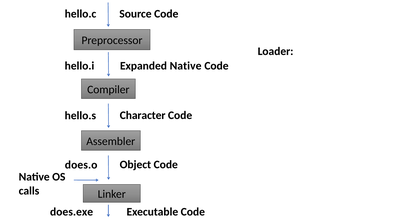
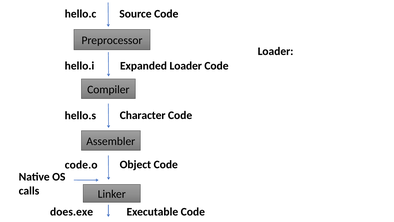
Expanded Native: Native -> Loader (186, 66)
does.o: does.o -> code.o (81, 165)
